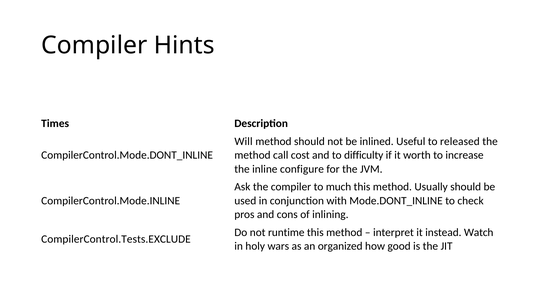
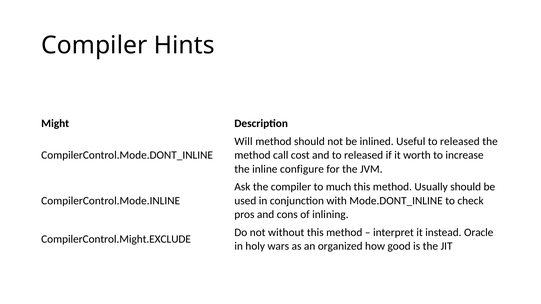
Times: Times -> Might (55, 124)
and to difficulty: difficulty -> released (364, 155)
runtime: runtime -> without (286, 233)
Watch: Watch -> Oracle (479, 233)
CompilerControl.Tests.EXCLUDE: CompilerControl.Tests.EXCLUDE -> CompilerControl.Might.EXCLUDE (116, 239)
